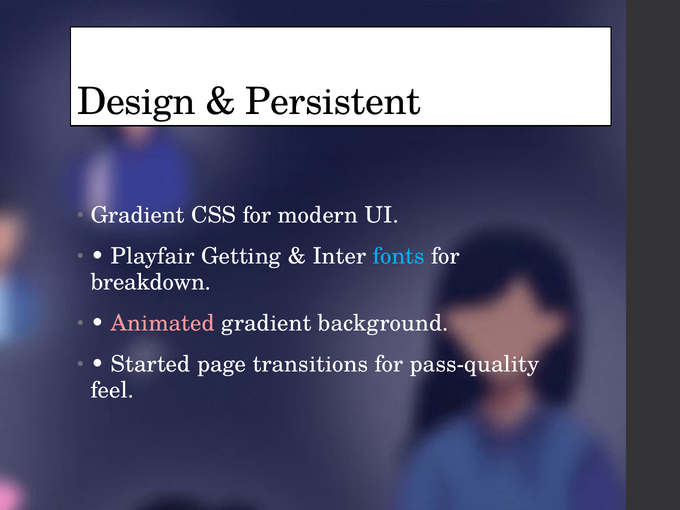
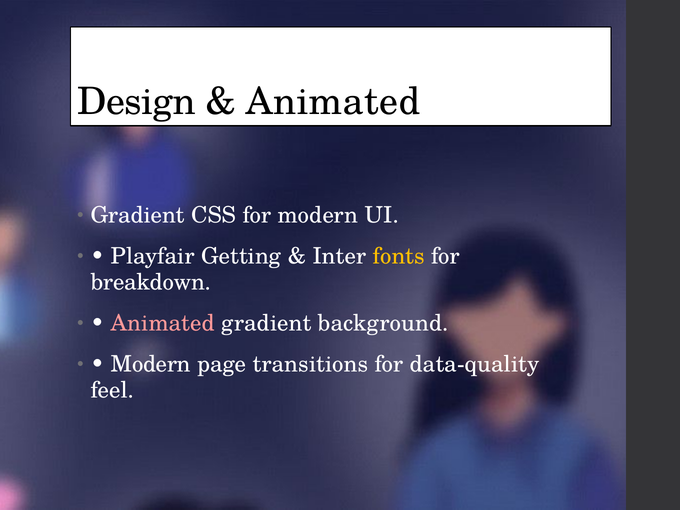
Persistent: Persistent -> Animated (333, 102)
fonts colour: light blue -> yellow (399, 256)
Started: Started -> Modern (151, 364)
pass-quality: pass-quality -> data-quality (475, 364)
